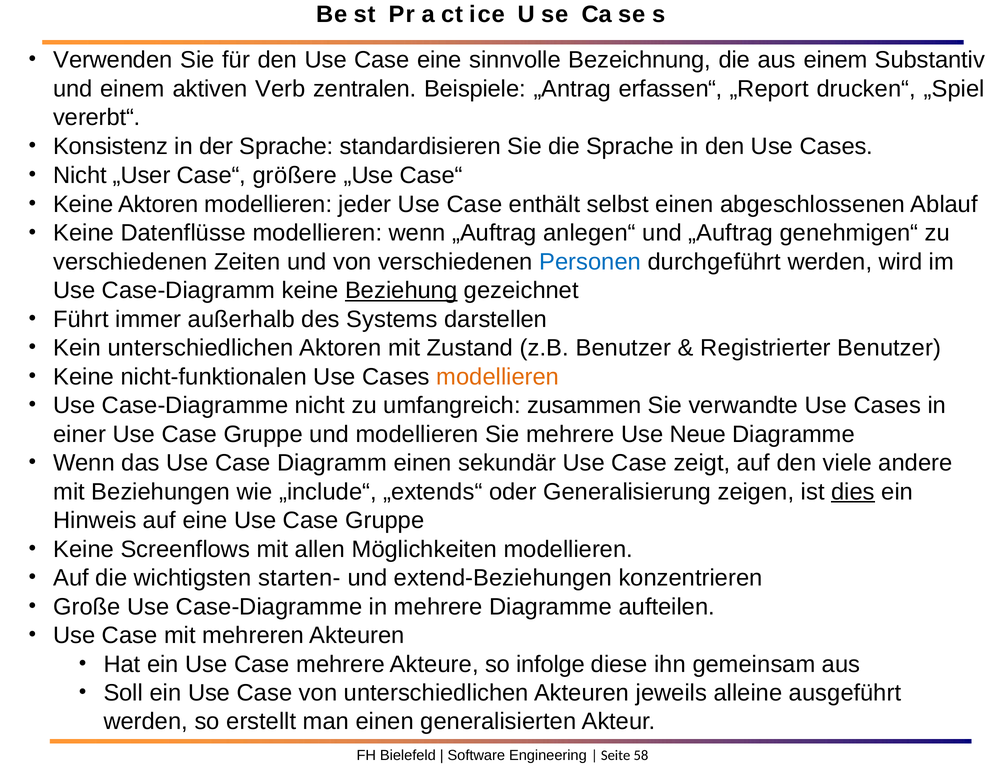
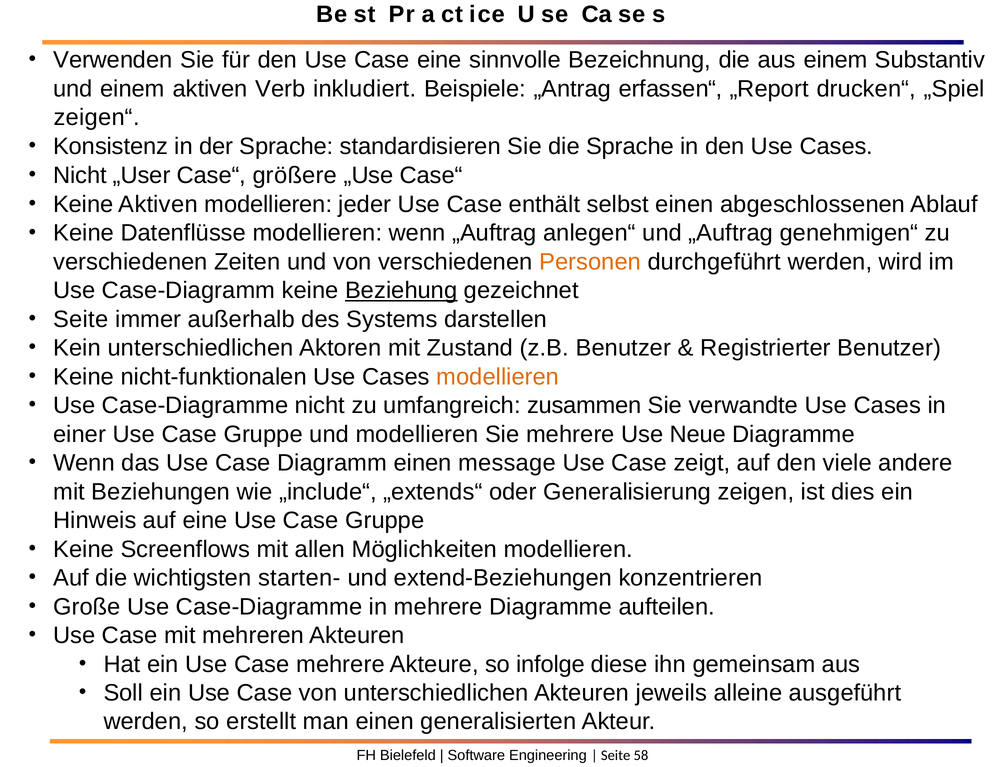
zentralen: zentralen -> inkludiert (365, 89)
vererbt“: vererbt“ -> zeigen“ (97, 118)
Keine Aktoren: Aktoren -> Aktiven (158, 205)
Personen colour: blue -> orange (590, 262)
Führt: Führt -> Seite (81, 320)
sekundär: sekundär -> message (507, 463)
dies underline: present -> none (853, 492)
